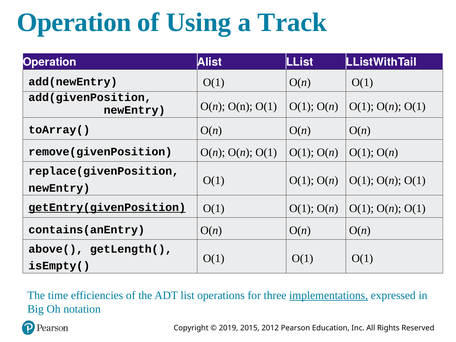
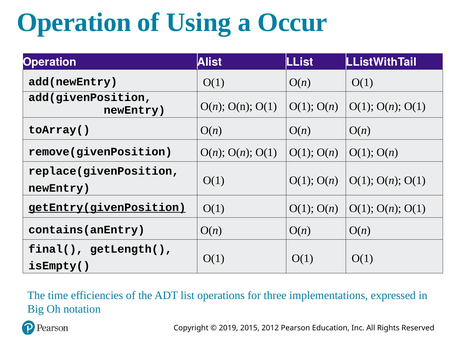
Track: Track -> Occur (292, 22)
above(: above( -> final( (56, 249)
implementations underline: present -> none (329, 295)
